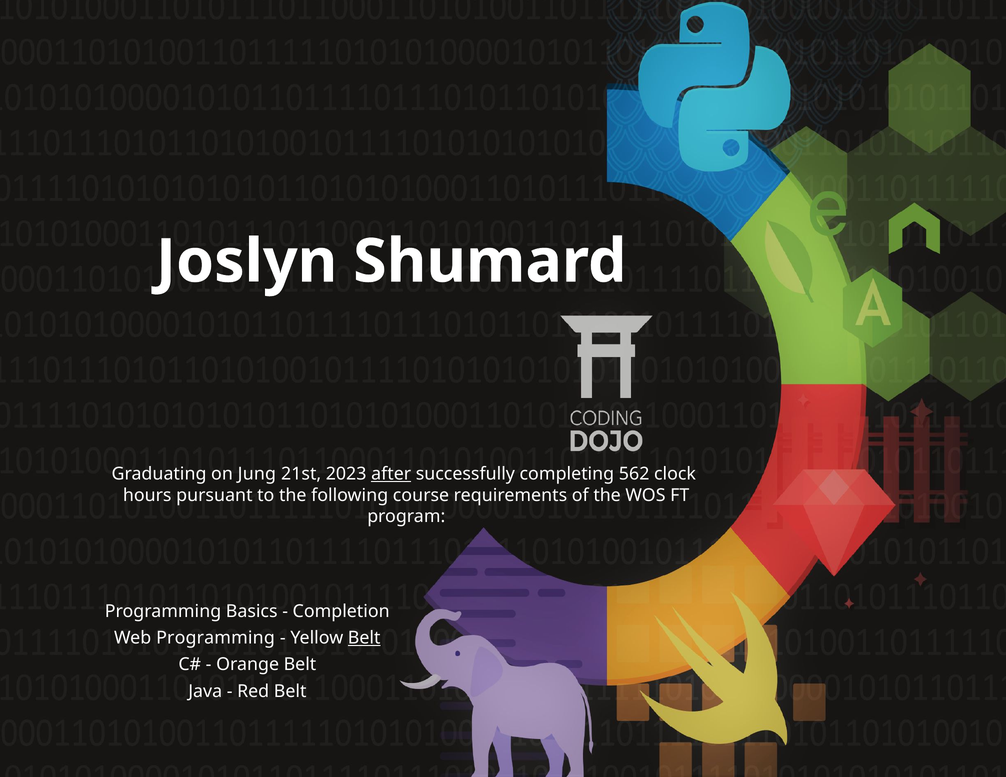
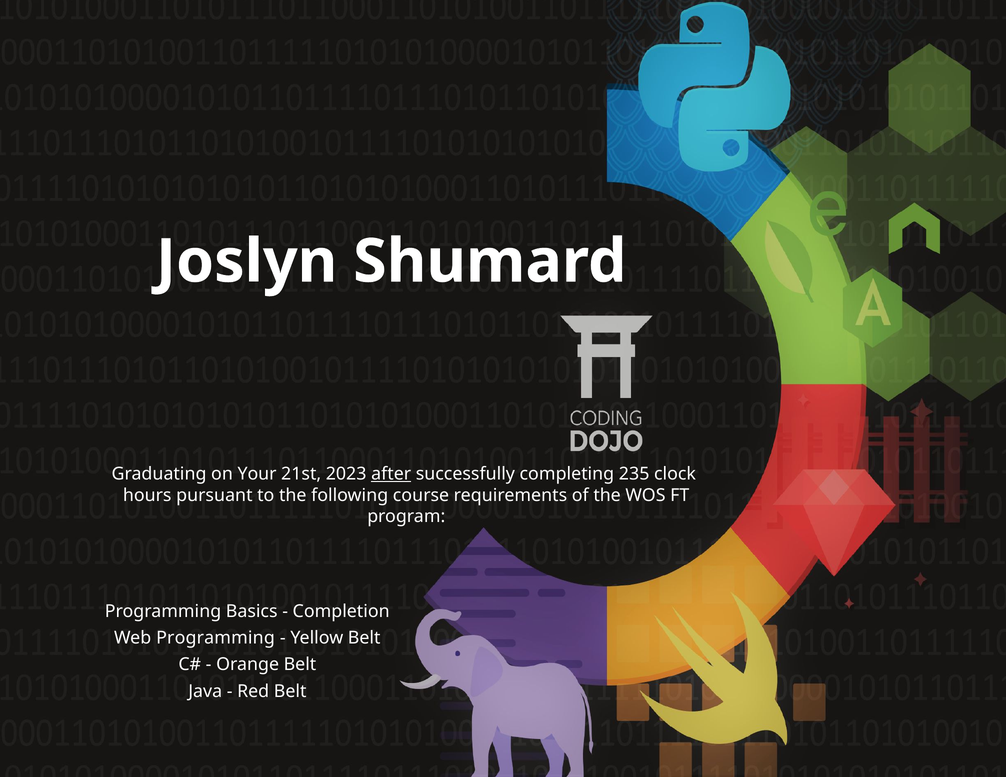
Jung: Jung -> Your (257, 474)
562: 562 -> 235 (634, 474)
Belt underline: present -> none (364, 638)
